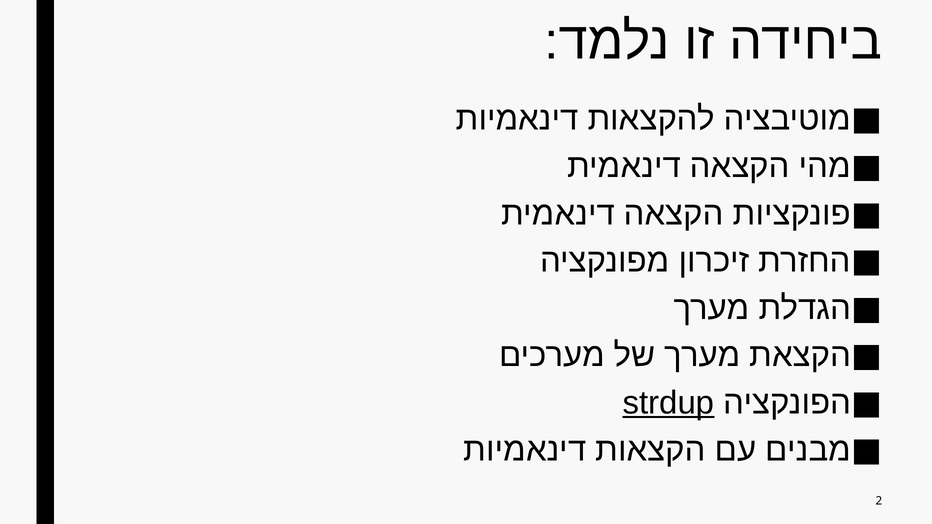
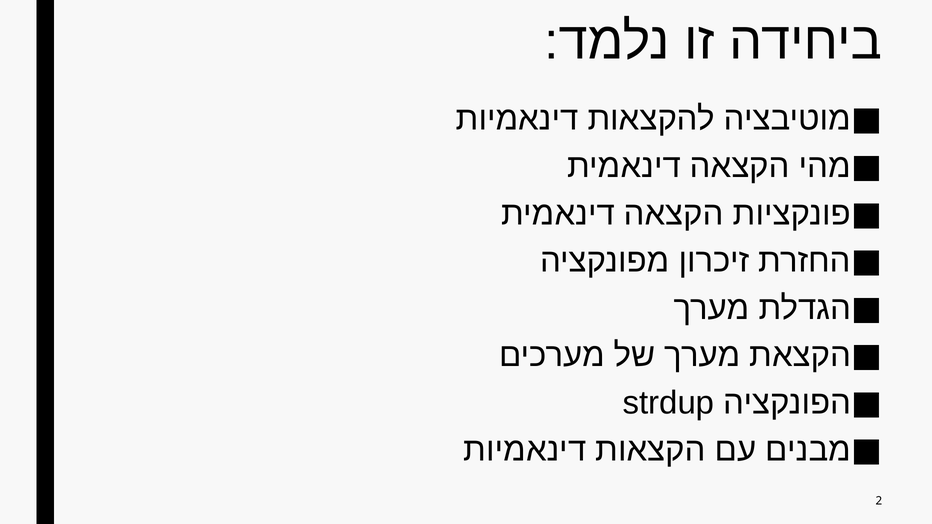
strdup underline: present -> none (669, 403)
